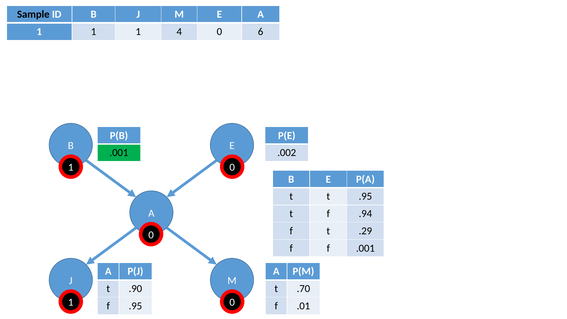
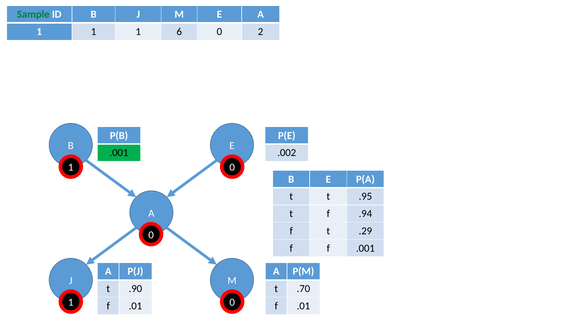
Sample colour: black -> green (33, 14)
4: 4 -> 6 (179, 32)
6: 6 -> 2 (261, 32)
.95: .95 -> .01 (135, 306)
